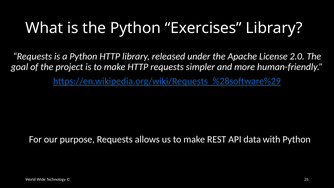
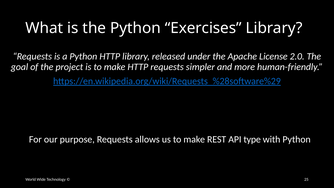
data: data -> type (252, 139)
